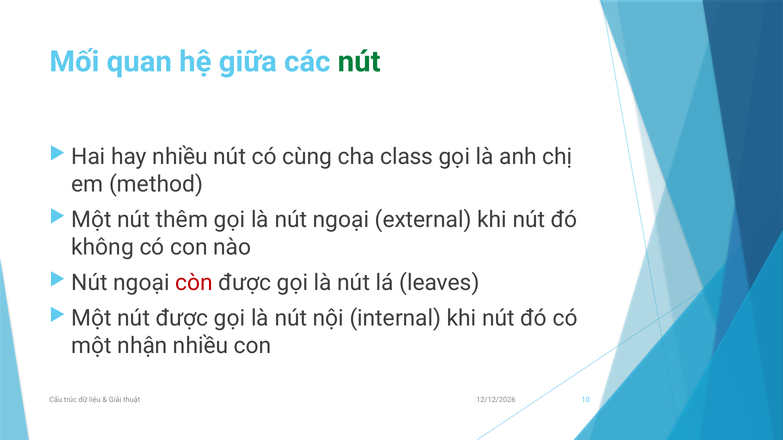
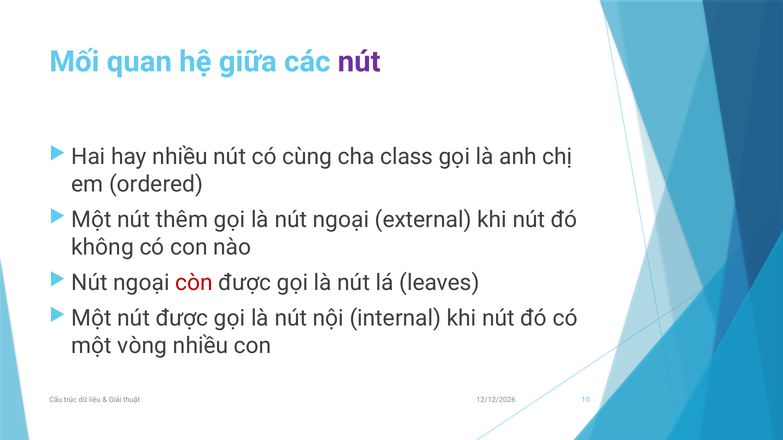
nút colour: green -> purple (359, 62)
method: method -> ordered (156, 184)
nhận: nhận -> vòng (142, 346)
